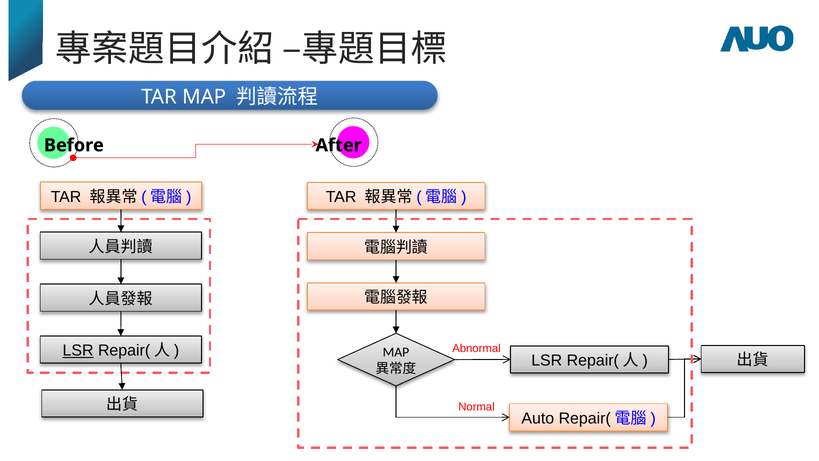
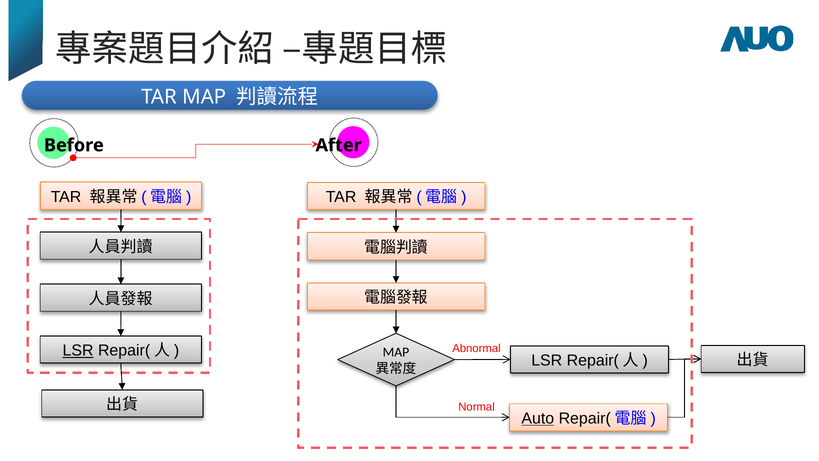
Auto underline: none -> present (538, 418)
